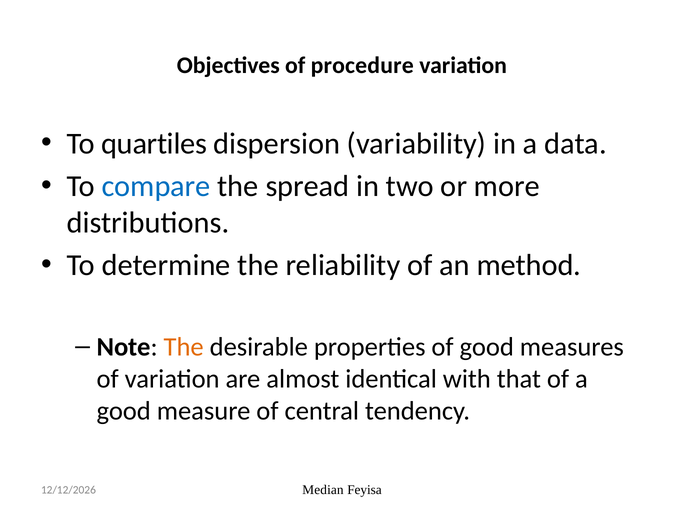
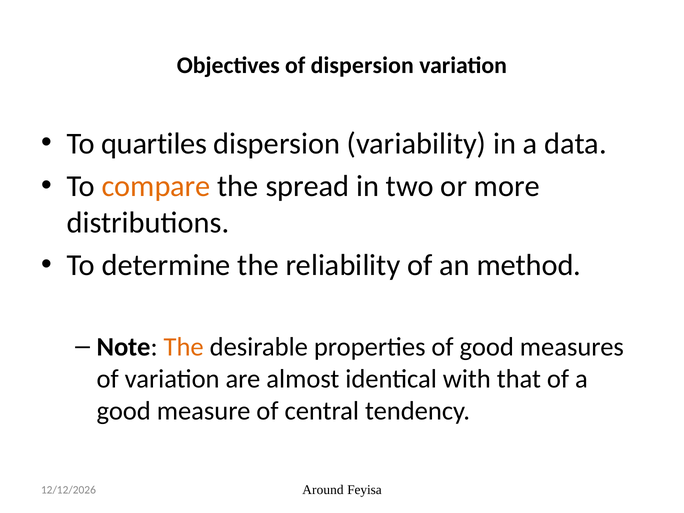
of procedure: procedure -> dispersion (362, 65)
compare colour: blue -> orange (156, 186)
Median: Median -> Around (323, 490)
